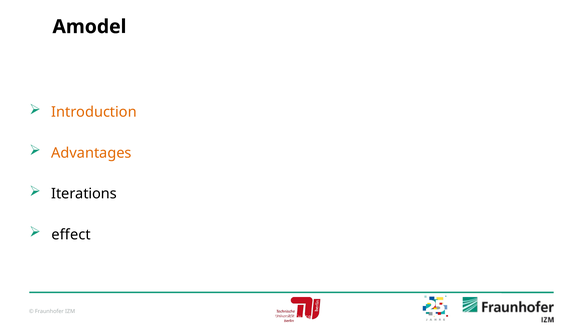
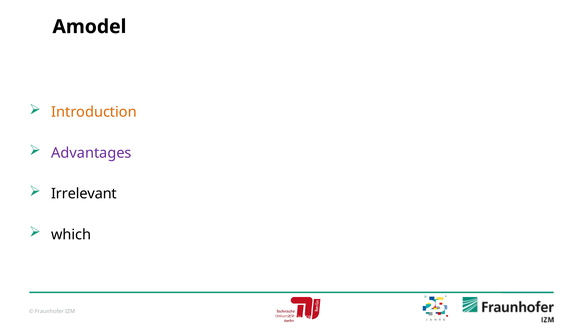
Advantages colour: orange -> purple (91, 153)
Iterations: Iterations -> Irrelevant (84, 194)
effect: effect -> which (71, 234)
